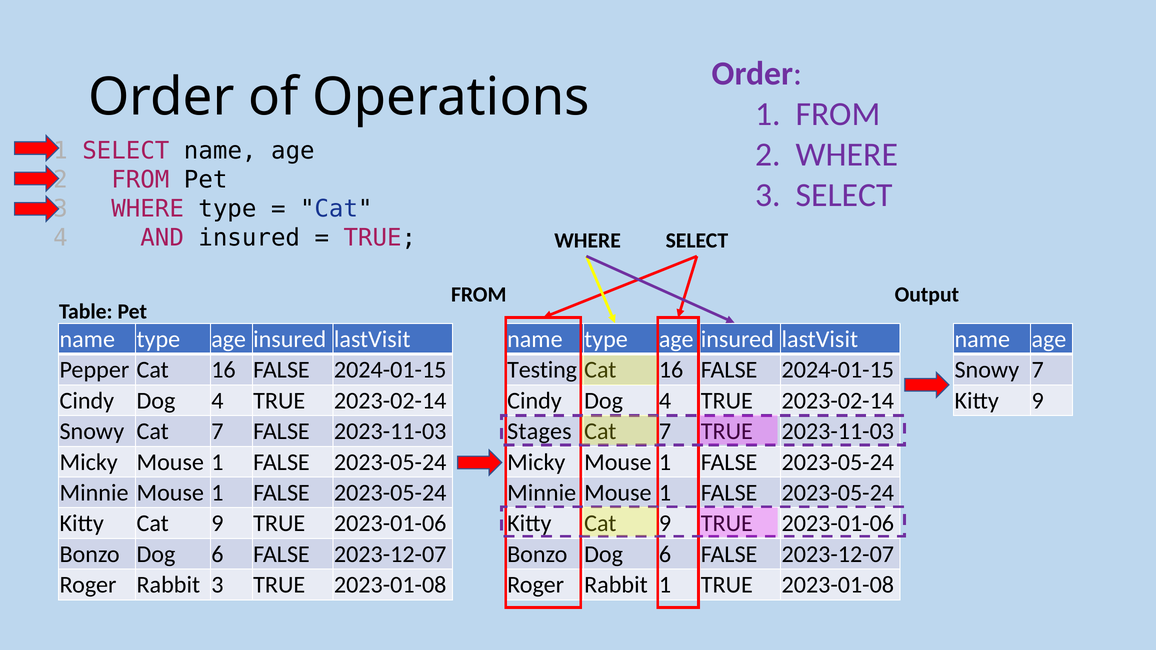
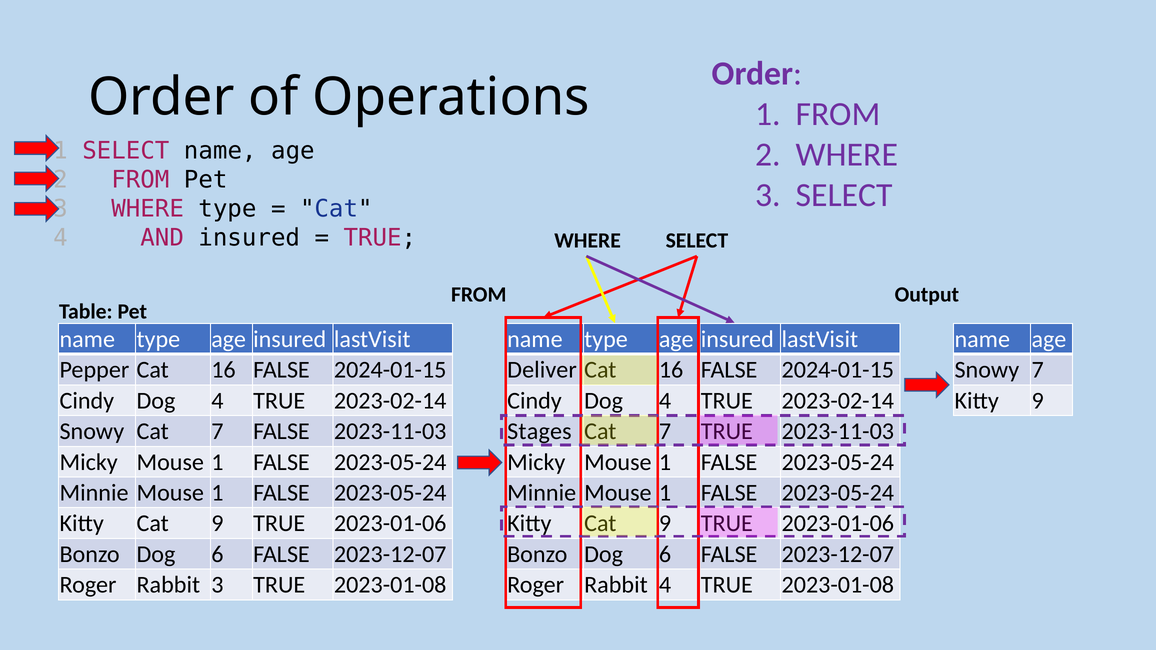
Testing: Testing -> Deliver (542, 370)
Rabbit 1: 1 -> 4 (665, 585)
